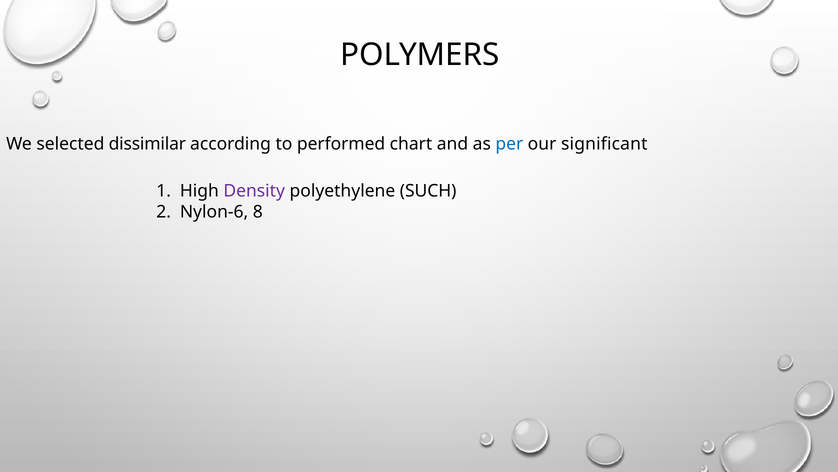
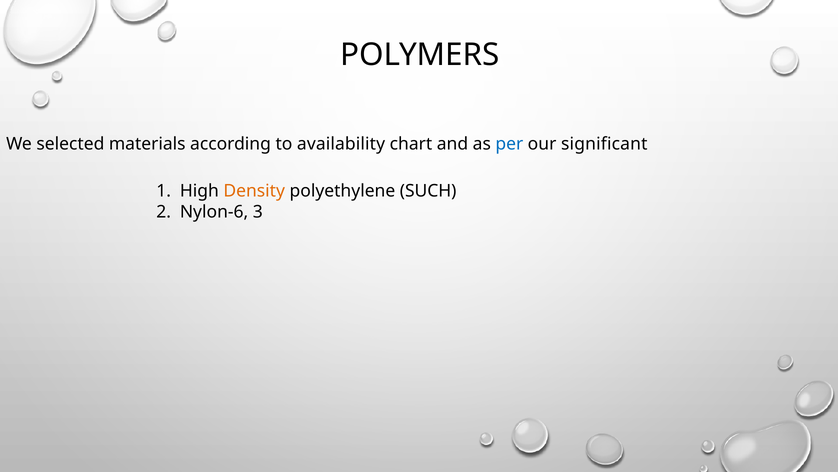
dissimilar: dissimilar -> materials (147, 144)
performed: performed -> availability (341, 144)
Density colour: purple -> orange (254, 191)
8: 8 -> 3 (258, 212)
